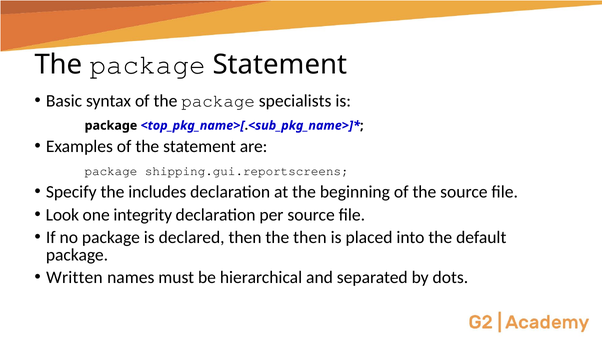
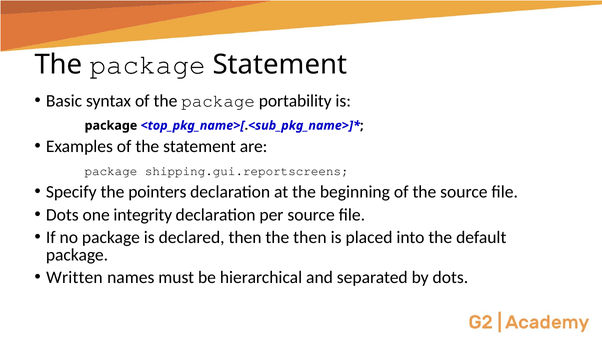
specialists: specialists -> portability (295, 101)
includes: includes -> pointers (157, 192)
Look: Look -> Dots (62, 215)
